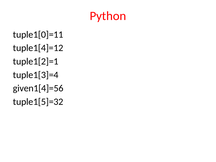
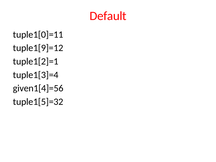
Python: Python -> Default (108, 16)
tuple1[4]=12: tuple1[4]=12 -> tuple1[9]=12 (38, 48)
